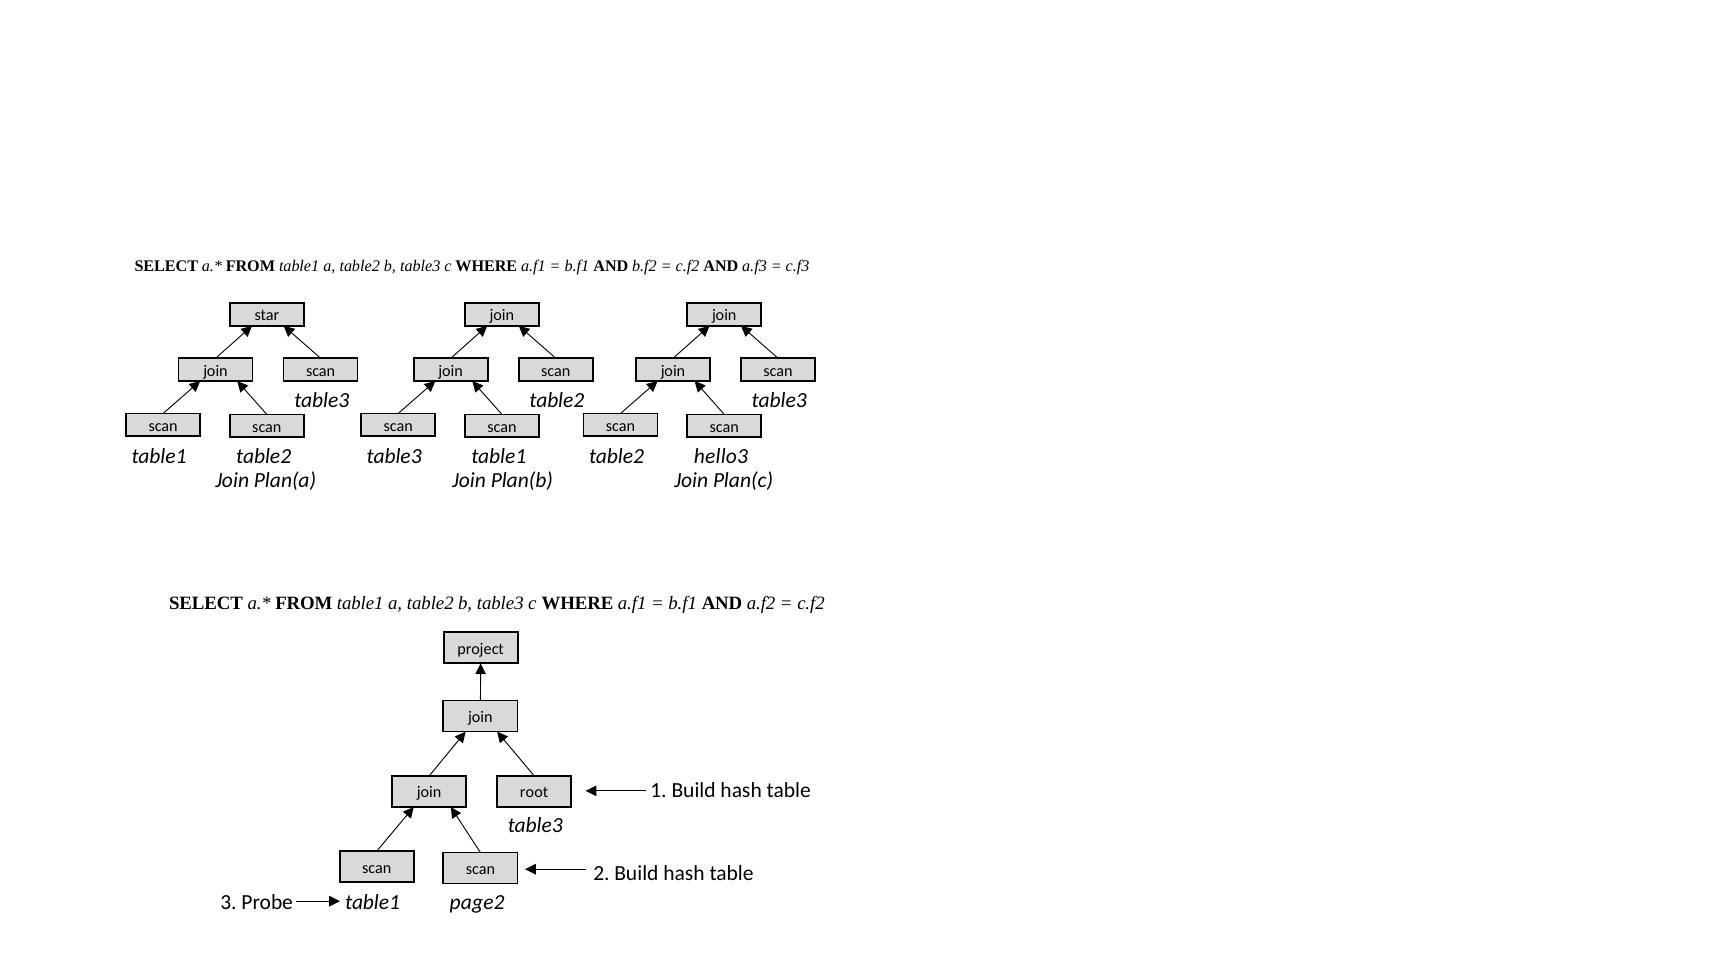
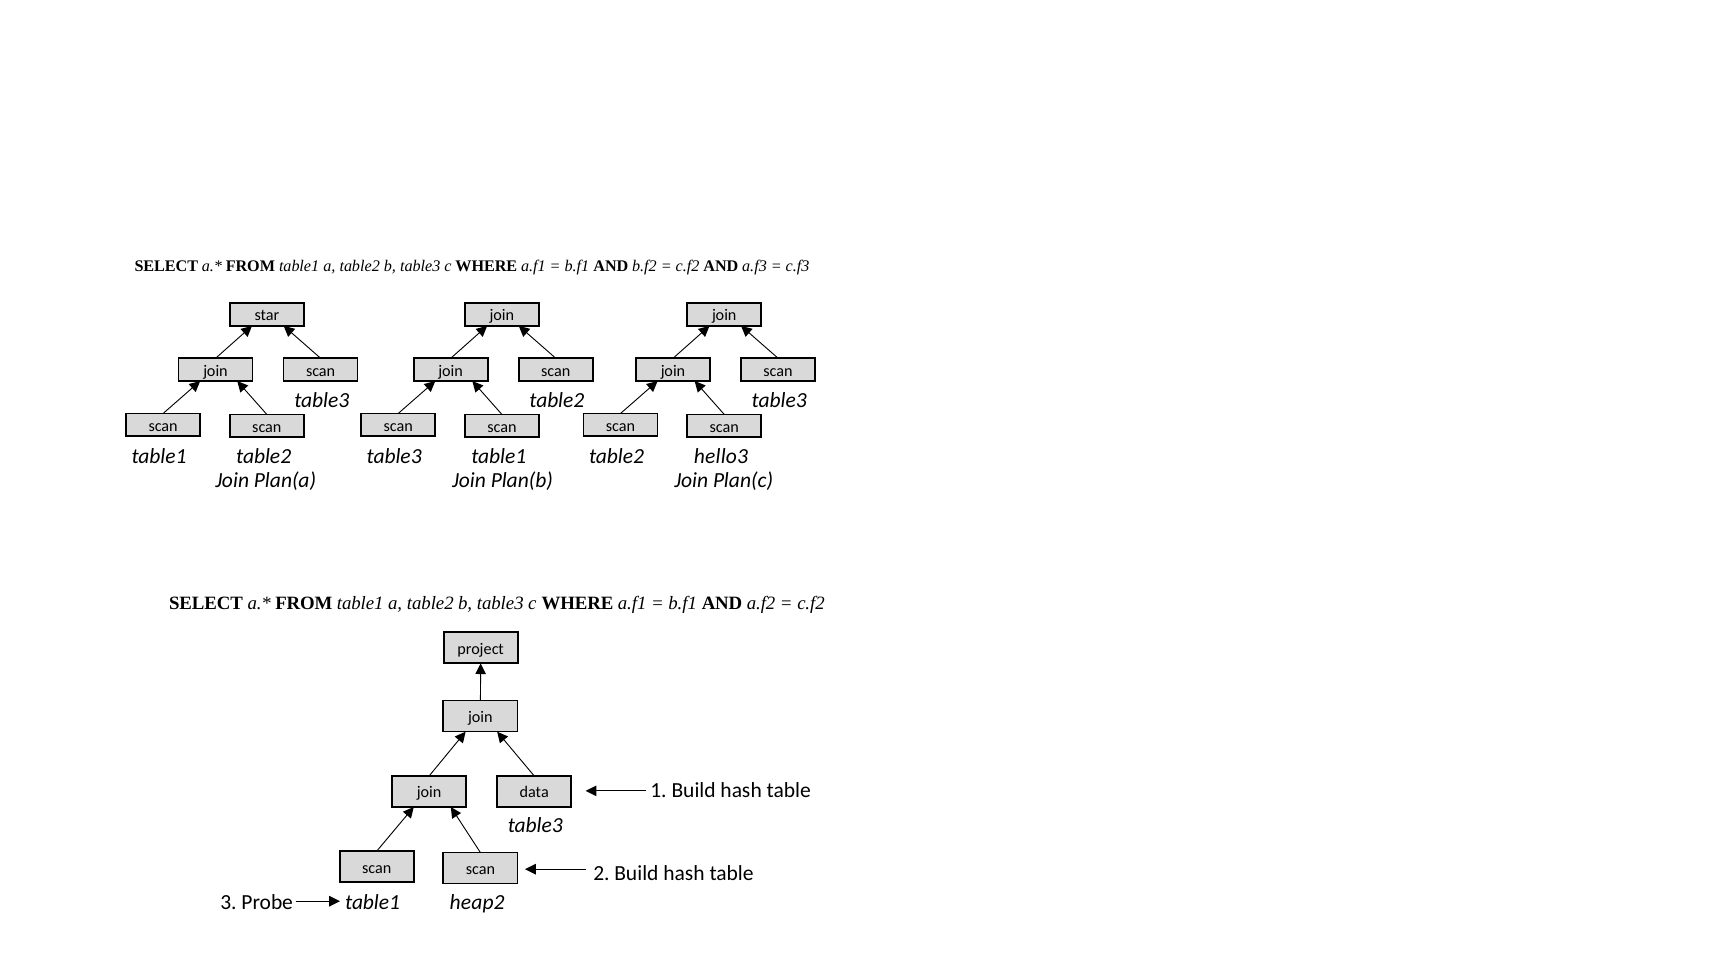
root: root -> data (534, 793)
page2: page2 -> heap2 (477, 903)
